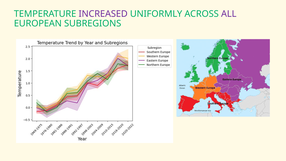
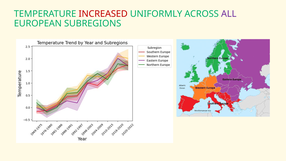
INCREASED colour: purple -> red (103, 14)
